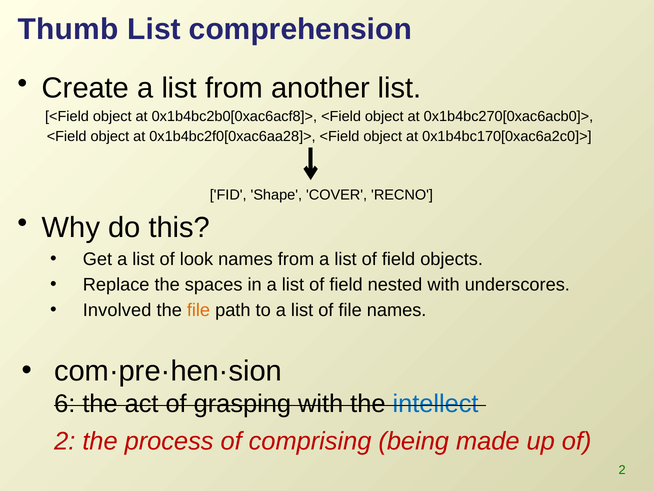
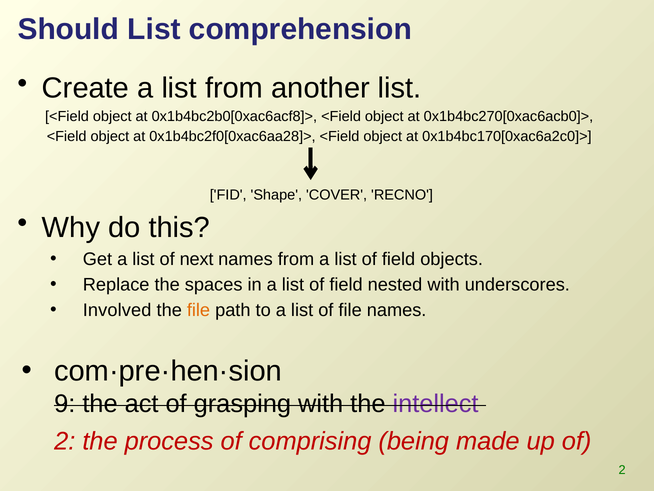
Thumb: Thumb -> Should (68, 29)
look: look -> next (197, 259)
6: 6 -> 9 (65, 403)
intellect colour: blue -> purple (436, 403)
